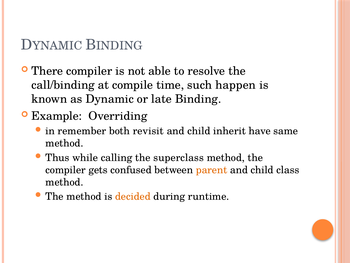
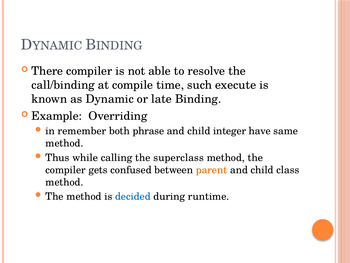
happen: happen -> execute (236, 85)
revisit: revisit -> phrase (148, 131)
inherit: inherit -> integer (230, 131)
decided colour: orange -> blue (133, 196)
